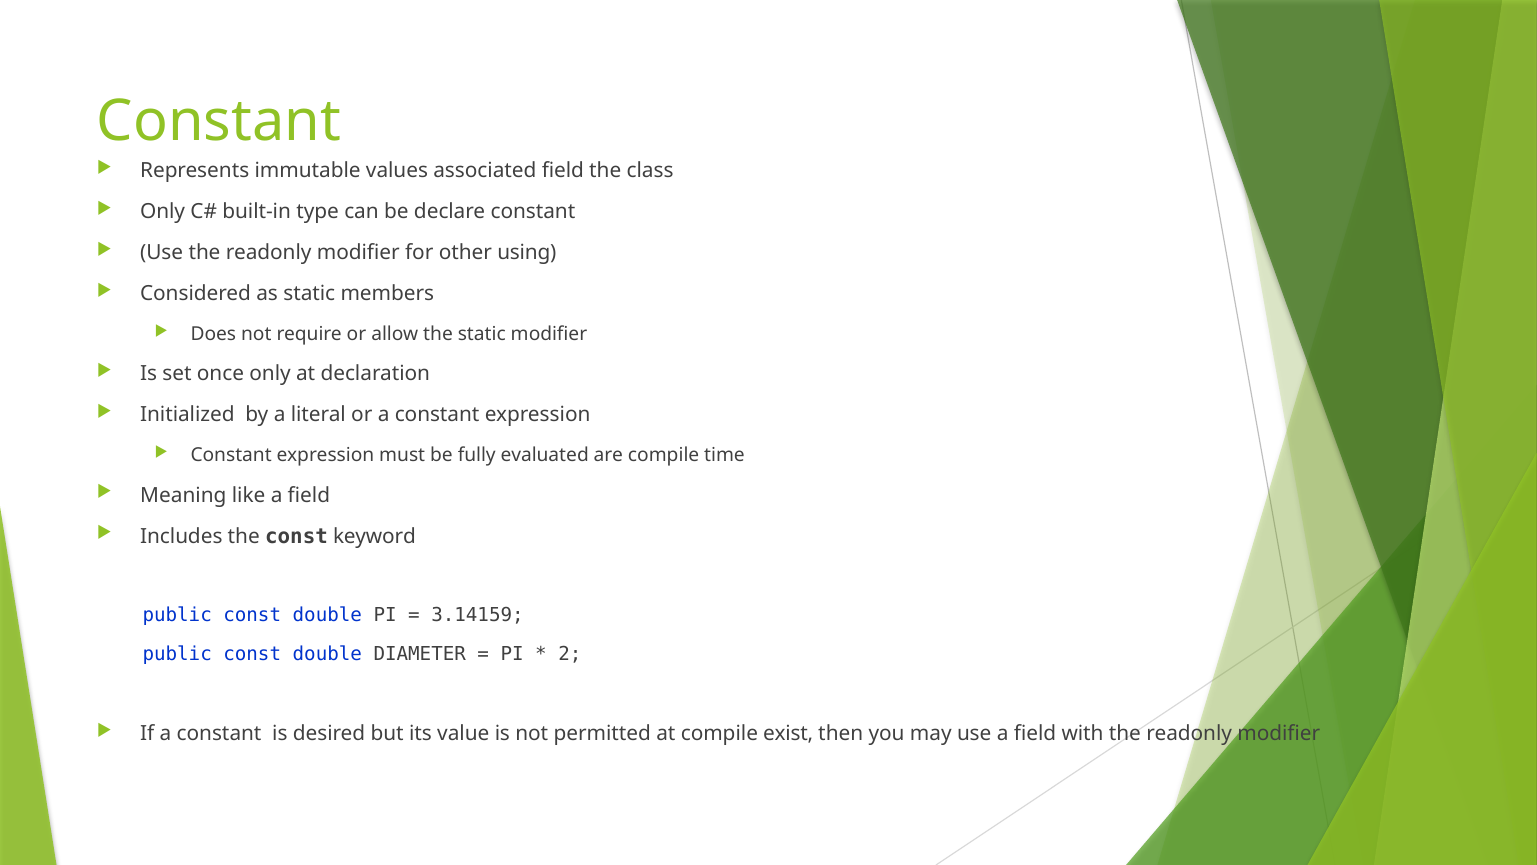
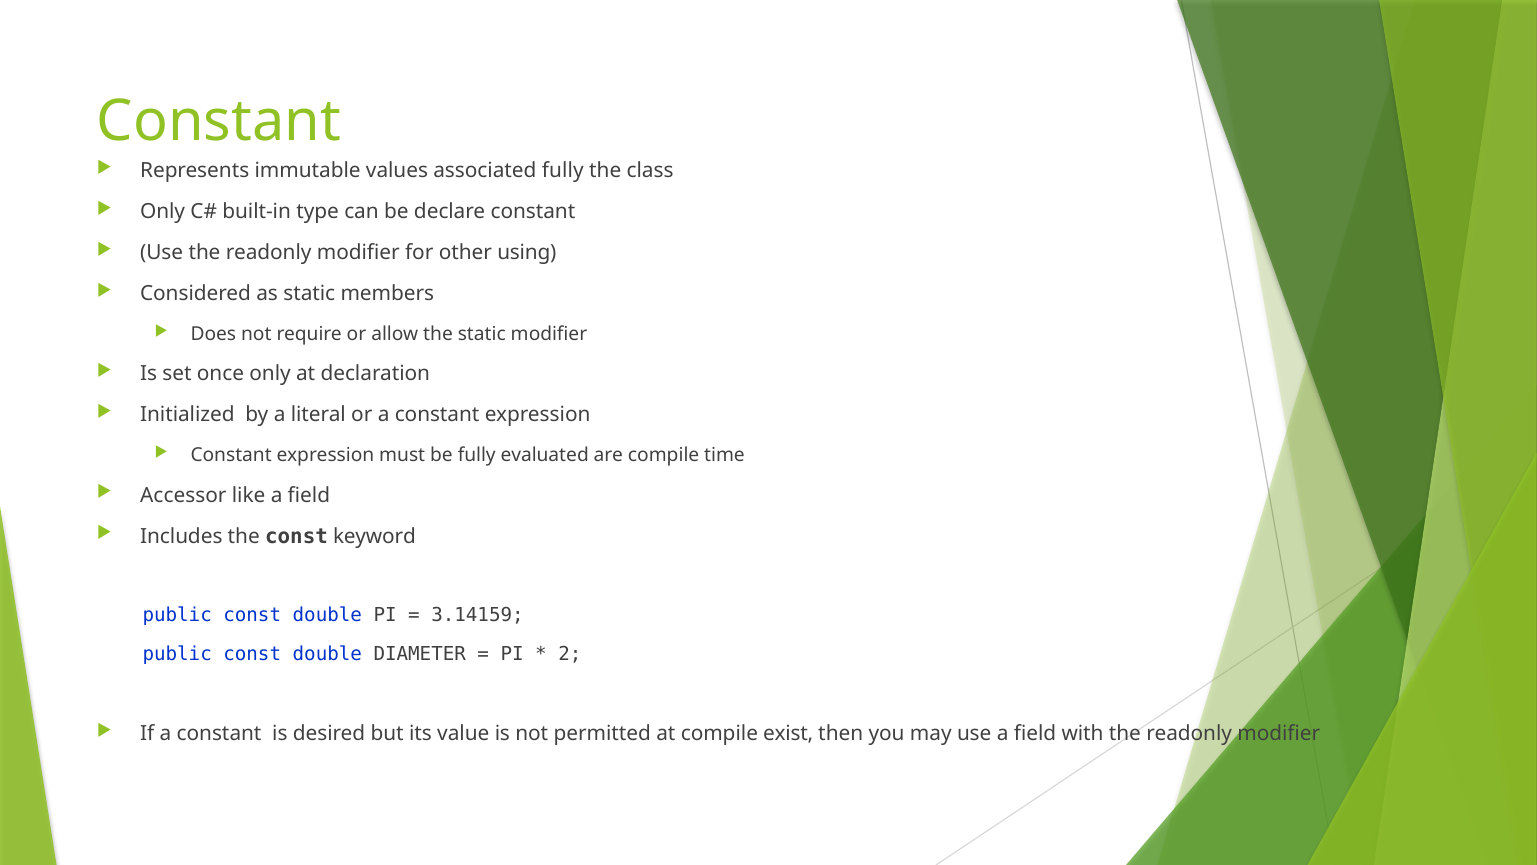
associated field: field -> fully (563, 171)
Meaning: Meaning -> Accessor (183, 495)
